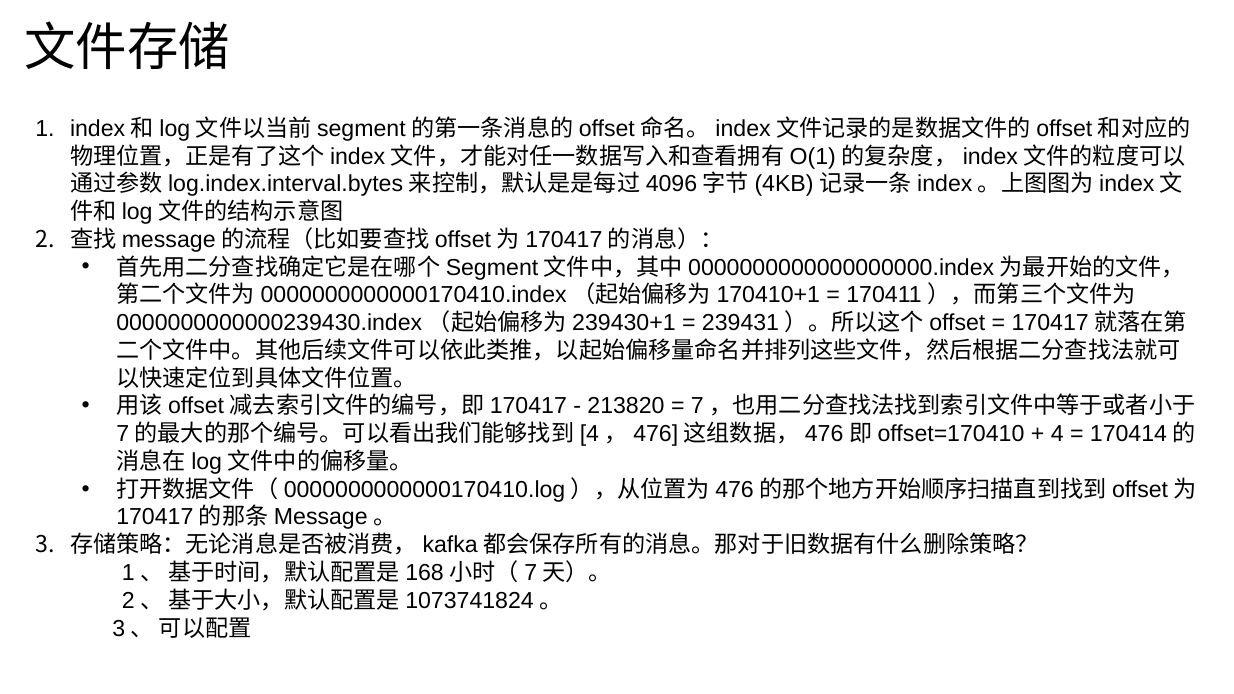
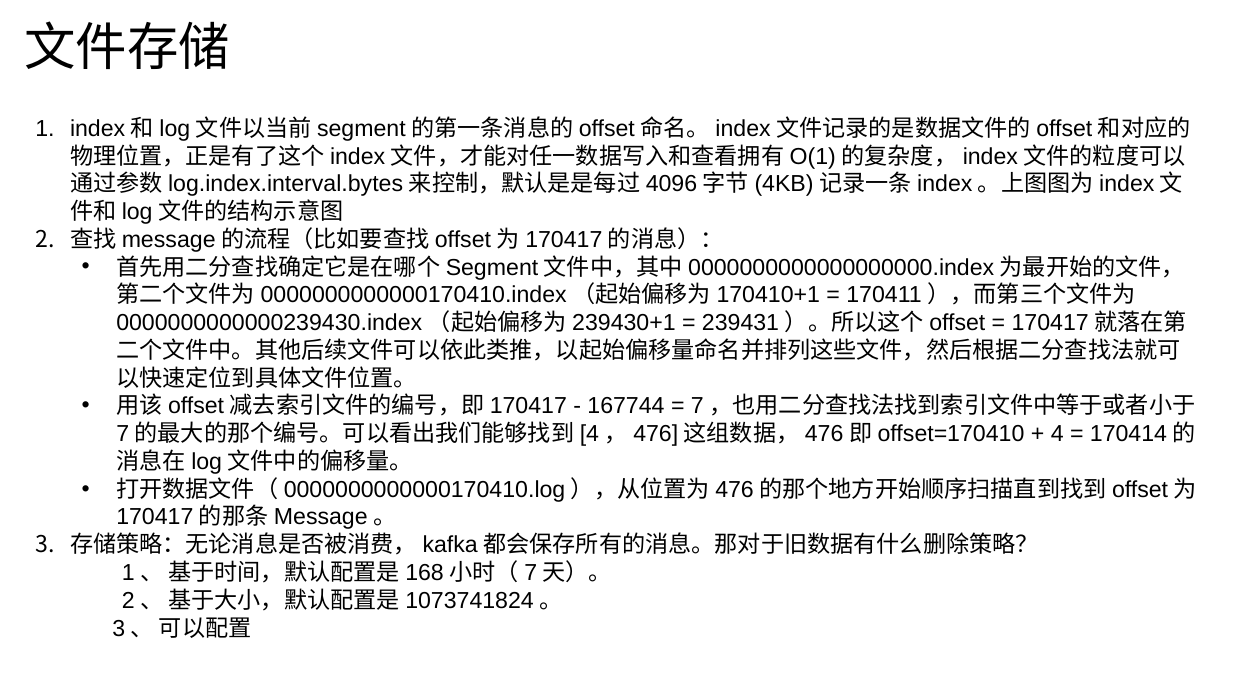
213820: 213820 -> 167744 (626, 406)
